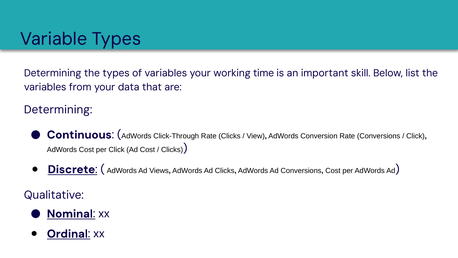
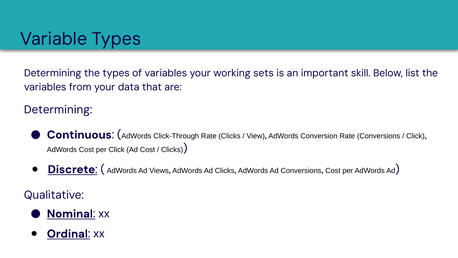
time: time -> sets (263, 73)
